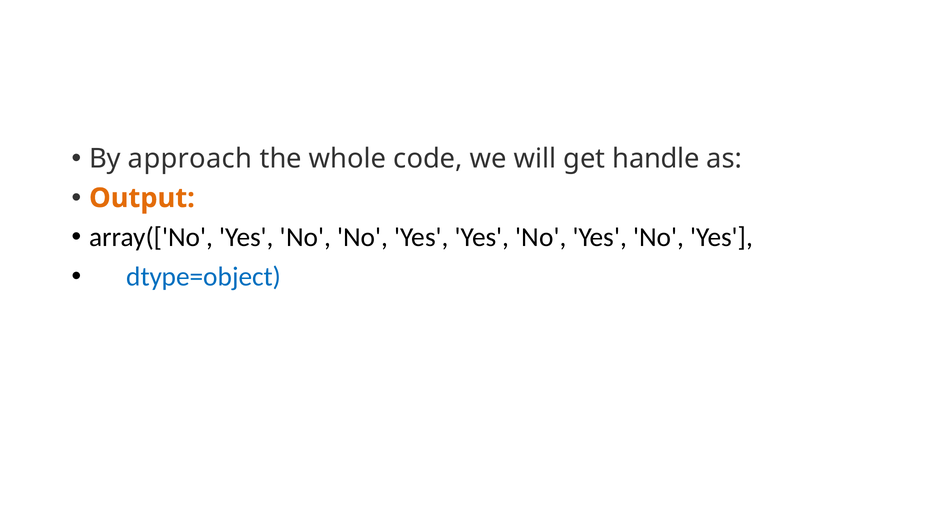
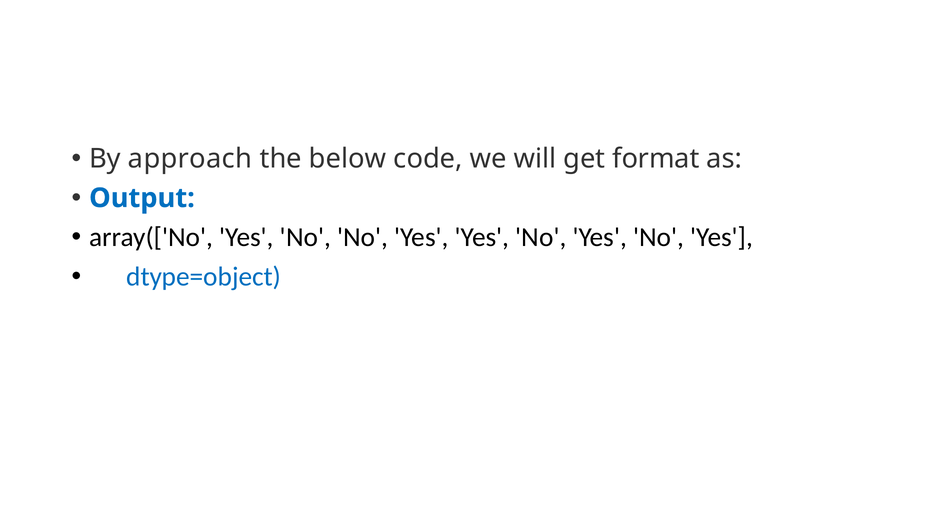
whole: whole -> below (348, 159)
handle: handle -> format (656, 159)
Output colour: orange -> blue (142, 198)
